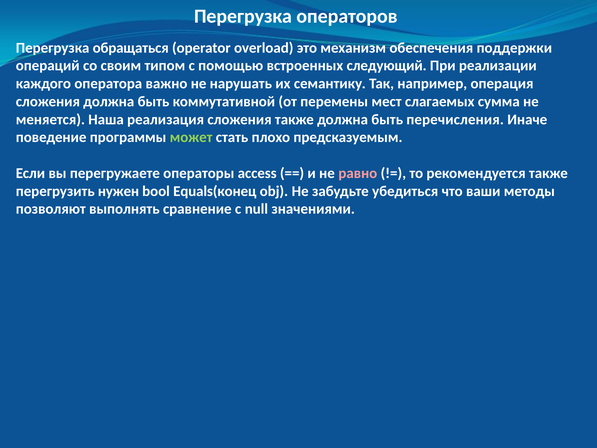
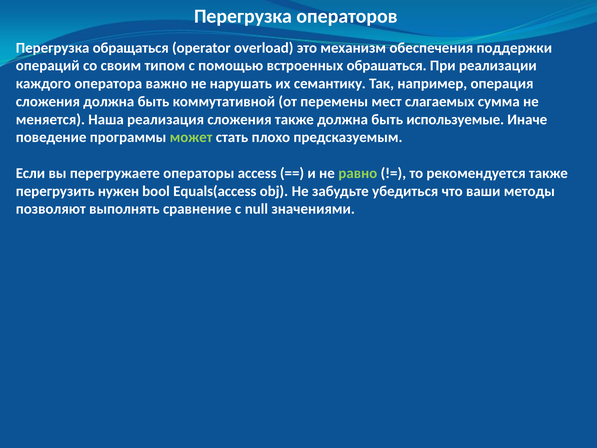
следующий: следующий -> обрашаться (387, 66)
перечисления: перечисления -> используемые (455, 119)
равно colour: pink -> light green (358, 173)
Equals(конец: Equals(конец -> Equals(access (215, 191)
